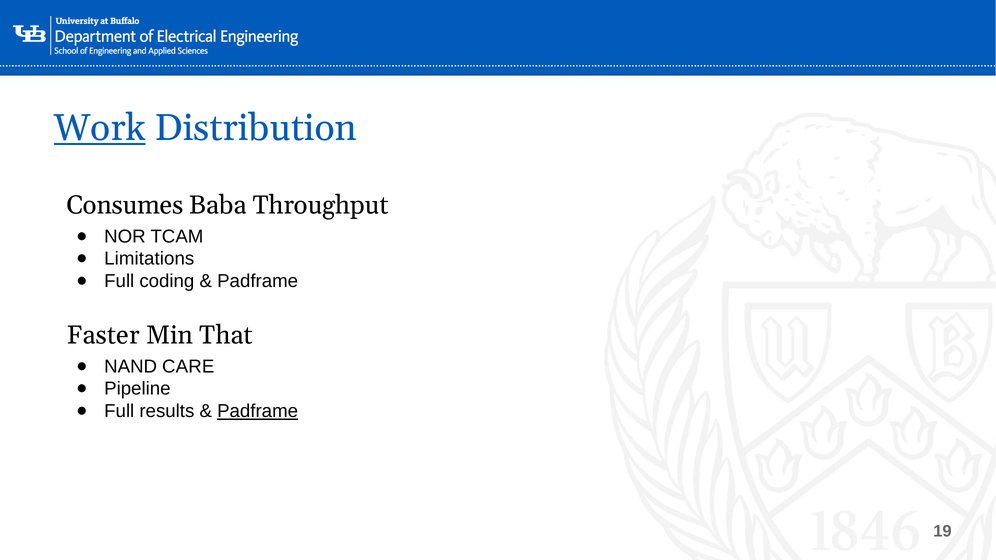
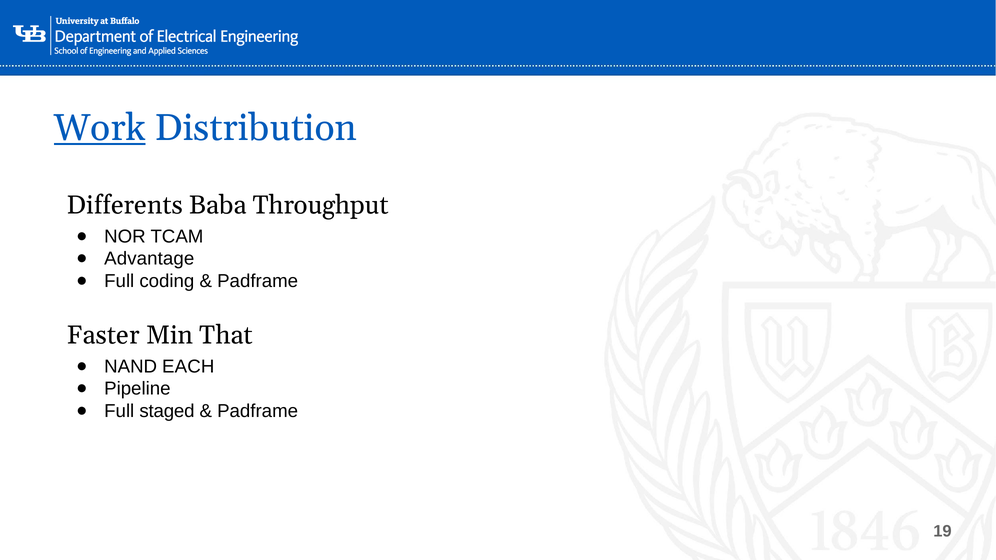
Consumes: Consumes -> Differents (125, 205)
Limitations: Limitations -> Advantage (149, 259)
CARE: CARE -> EACH (188, 367)
results: results -> staged (167, 411)
Padframe underline: present -> none (258, 411)
